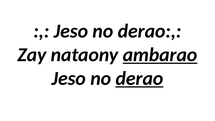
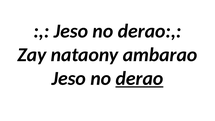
ambarao underline: present -> none (160, 55)
